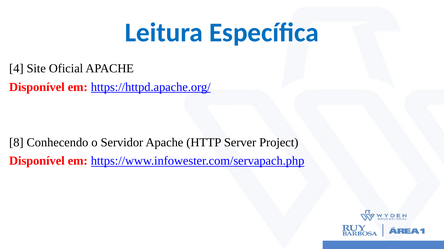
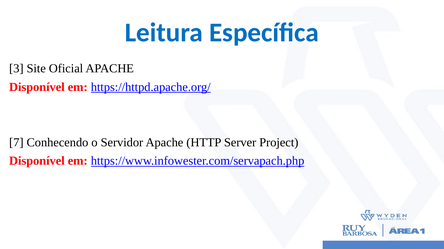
4: 4 -> 3 (16, 69)
8: 8 -> 7 (16, 143)
